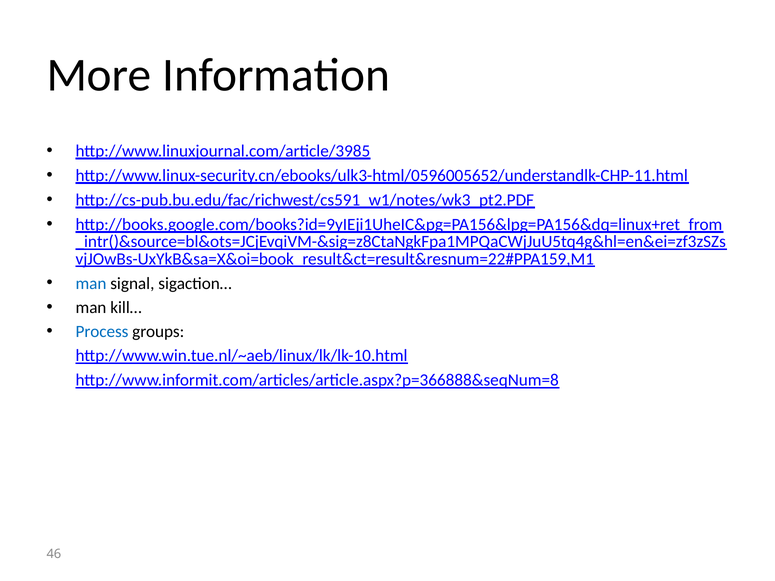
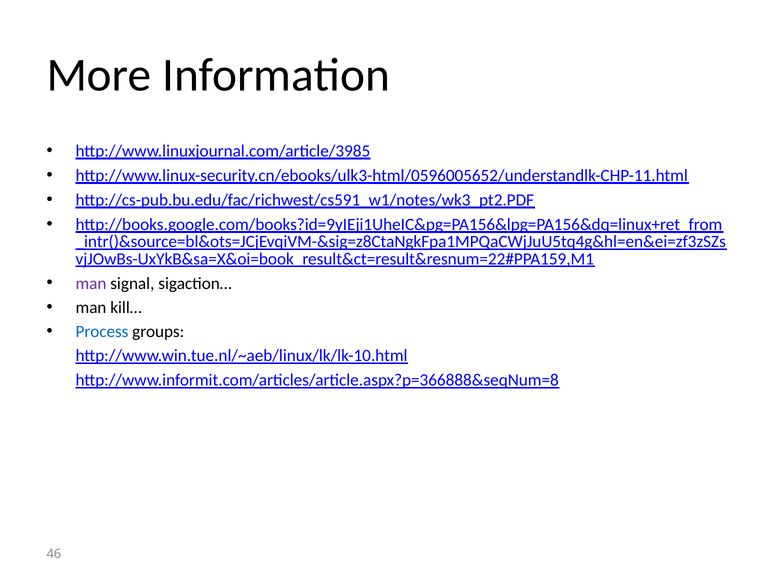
man colour: blue -> purple (91, 283)
